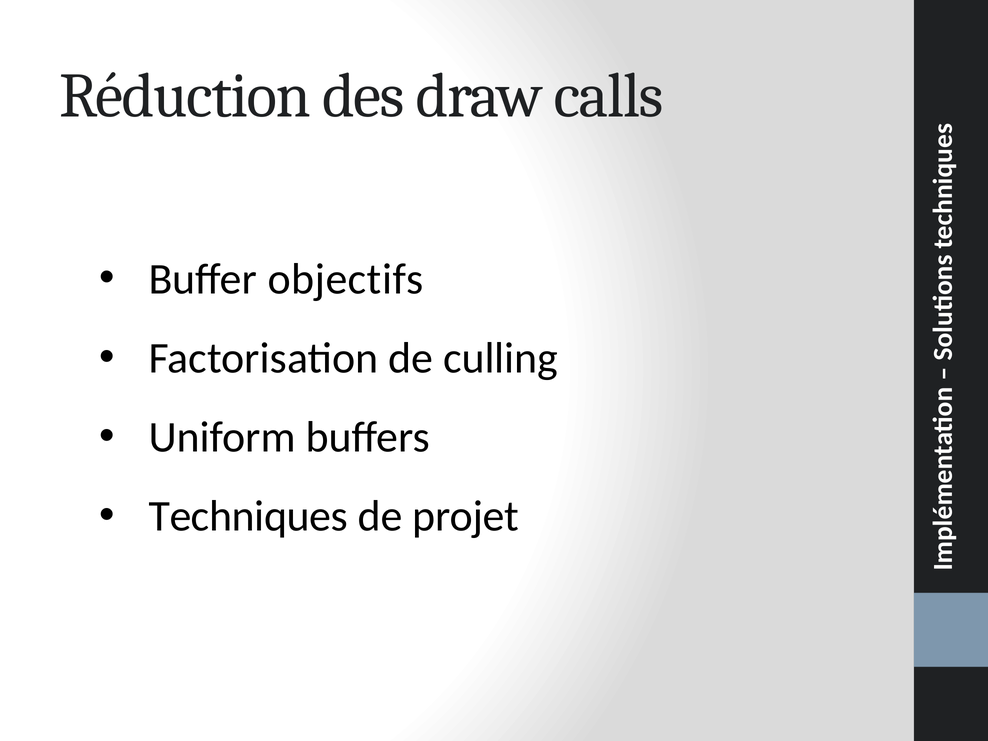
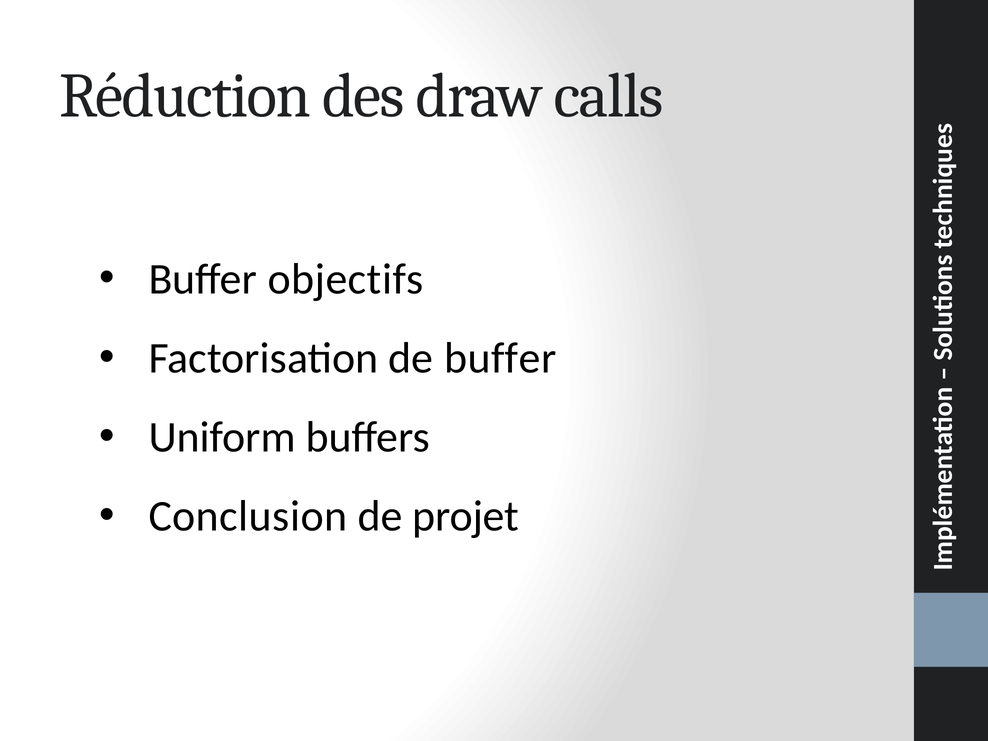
de culling: culling -> buffer (500, 358)
Techniques: Techniques -> Conclusion (248, 516)
